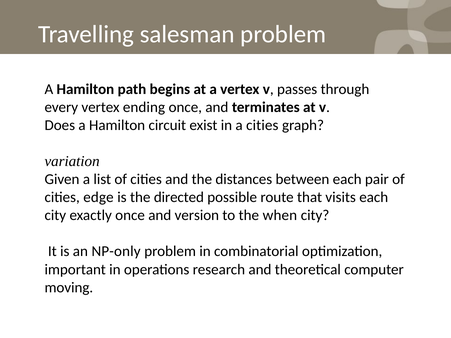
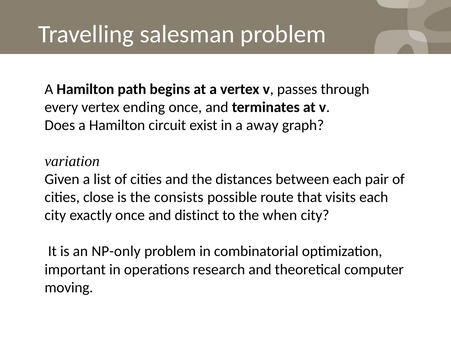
a cities: cities -> away (262, 125)
edge: edge -> close (99, 197)
directed: directed -> consists (179, 197)
version: version -> distinct (197, 215)
